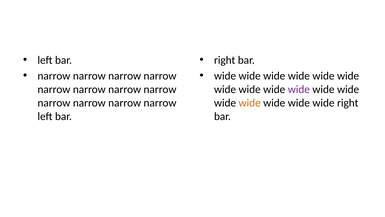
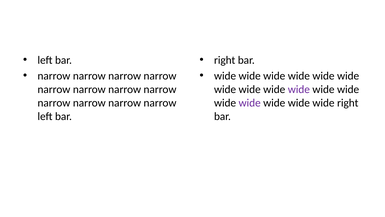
wide colour: orange -> purple (250, 103)
